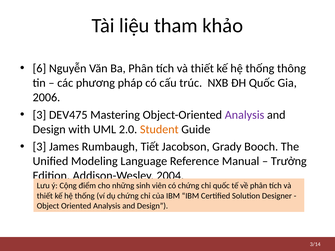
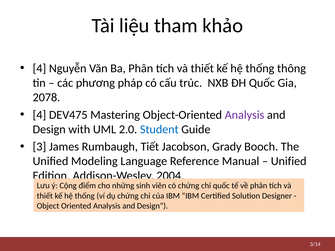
6: 6 -> 4 (39, 68)
2006: 2006 -> 2078 (46, 97)
3: 3 -> 4 (39, 115)
Student colour: orange -> blue (159, 129)
Trưởng: Trưởng -> Unified (289, 161)
